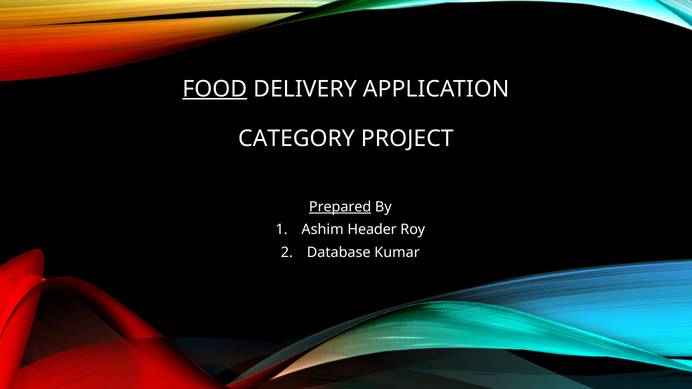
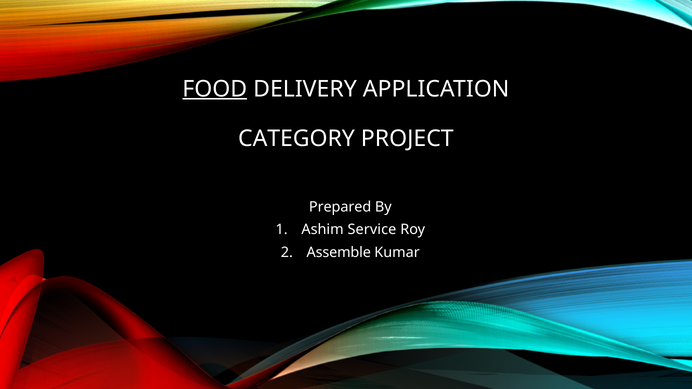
Prepared underline: present -> none (340, 207)
Header: Header -> Service (372, 230)
Database: Database -> Assemble (339, 253)
